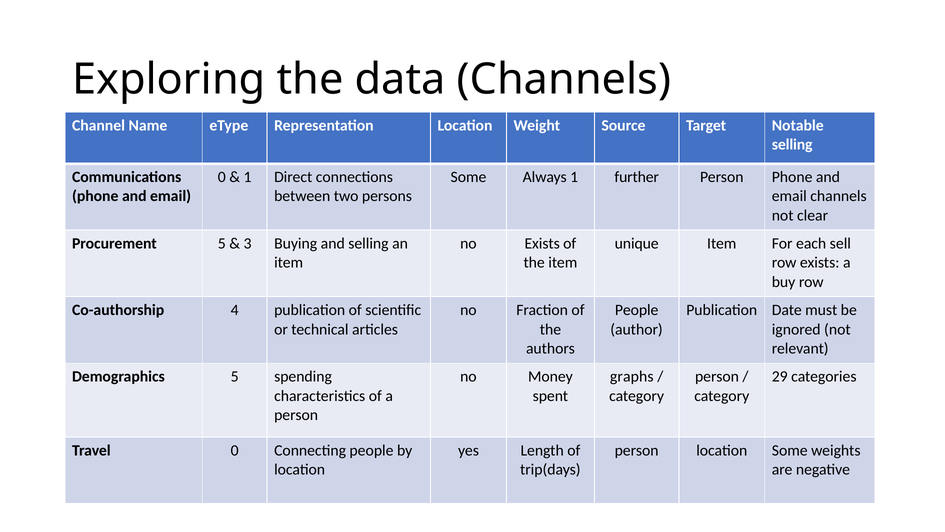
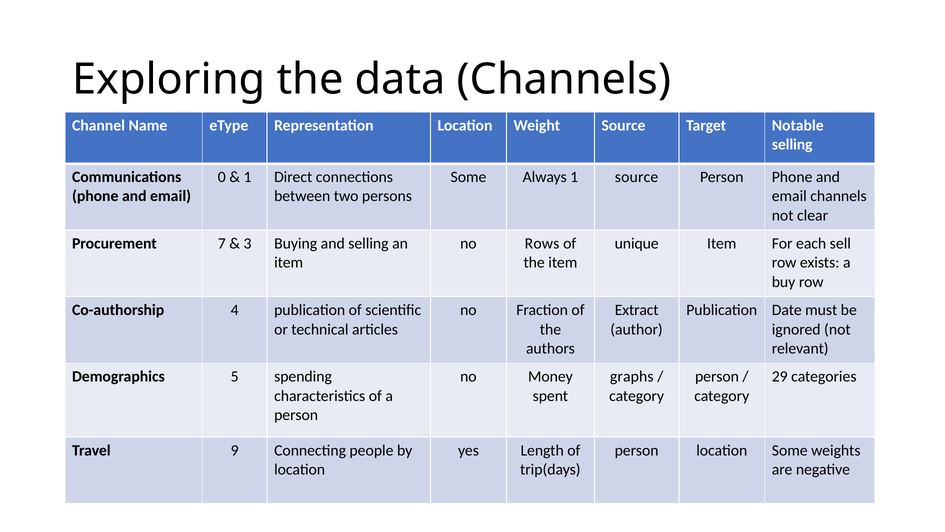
1 further: further -> source (637, 177)
Procurement 5: 5 -> 7 (222, 243)
no Exists: Exists -> Rows (542, 243)
People: People -> Extract (637, 310)
Travel 0: 0 -> 9 (235, 450)
